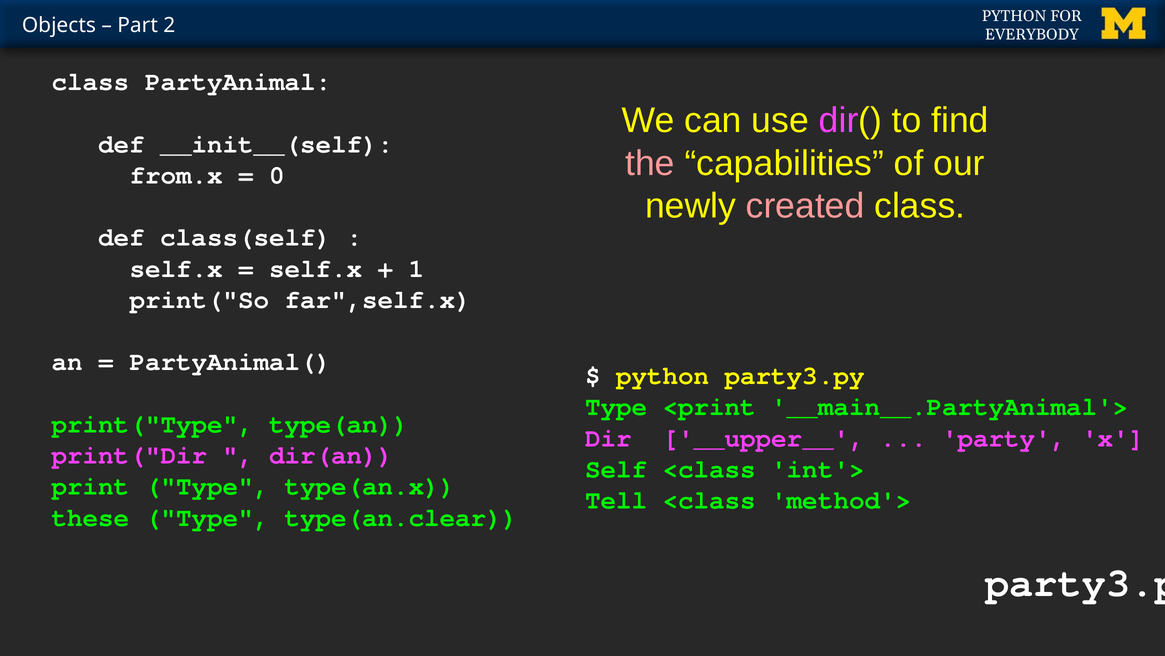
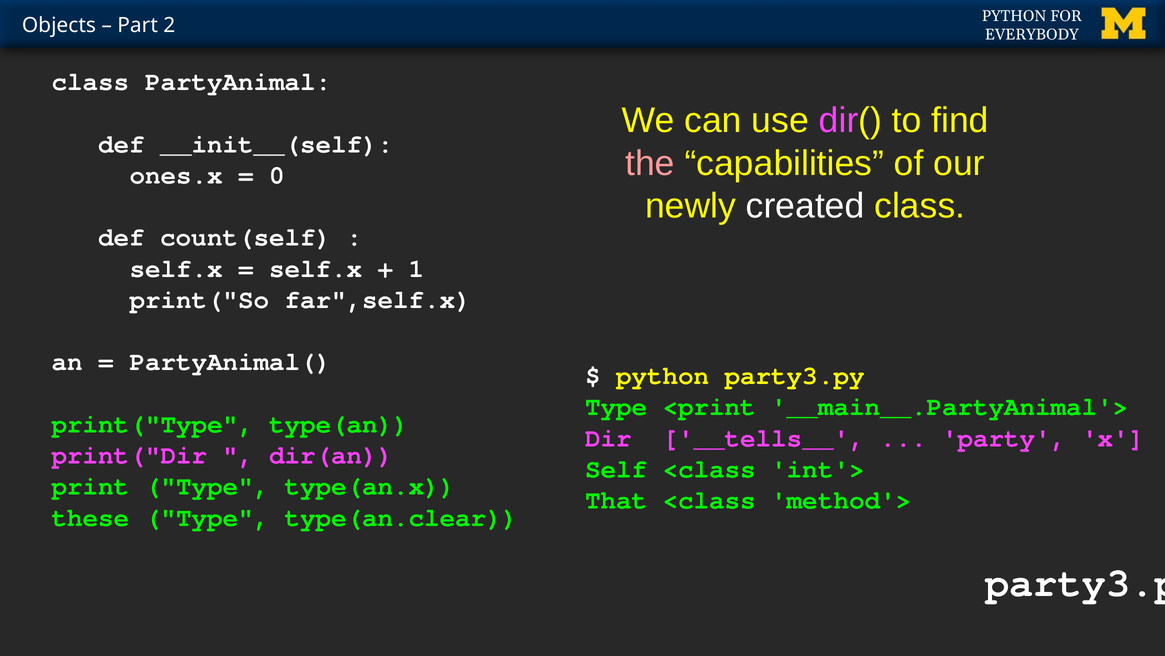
from.x: from.x -> ones.x (176, 175)
created colour: pink -> white (805, 206)
class(self: class(self -> count(self (246, 237)
__upper__: __upper__ -> __tells__ (764, 438)
Tell: Tell -> That (616, 500)
